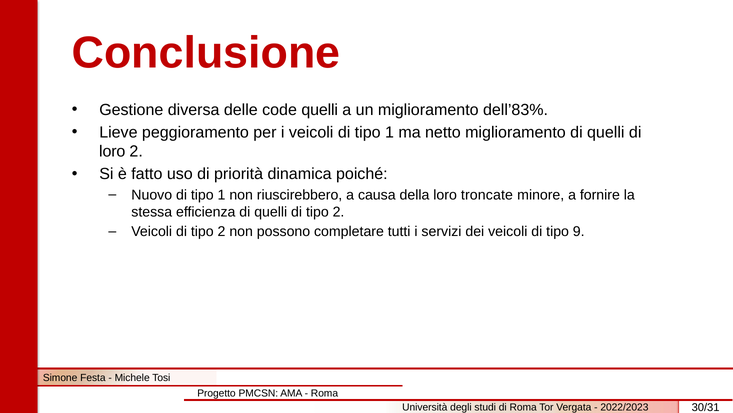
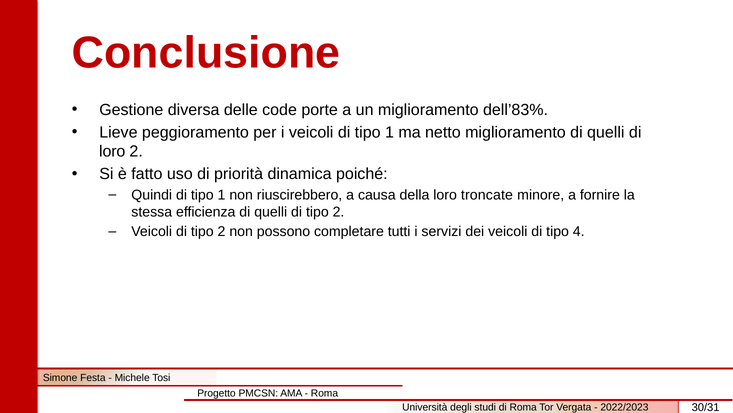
code quelli: quelli -> porte (320, 110)
Nuovo: Nuovo -> Quindi (152, 195)
9: 9 -> 4 (579, 231)
